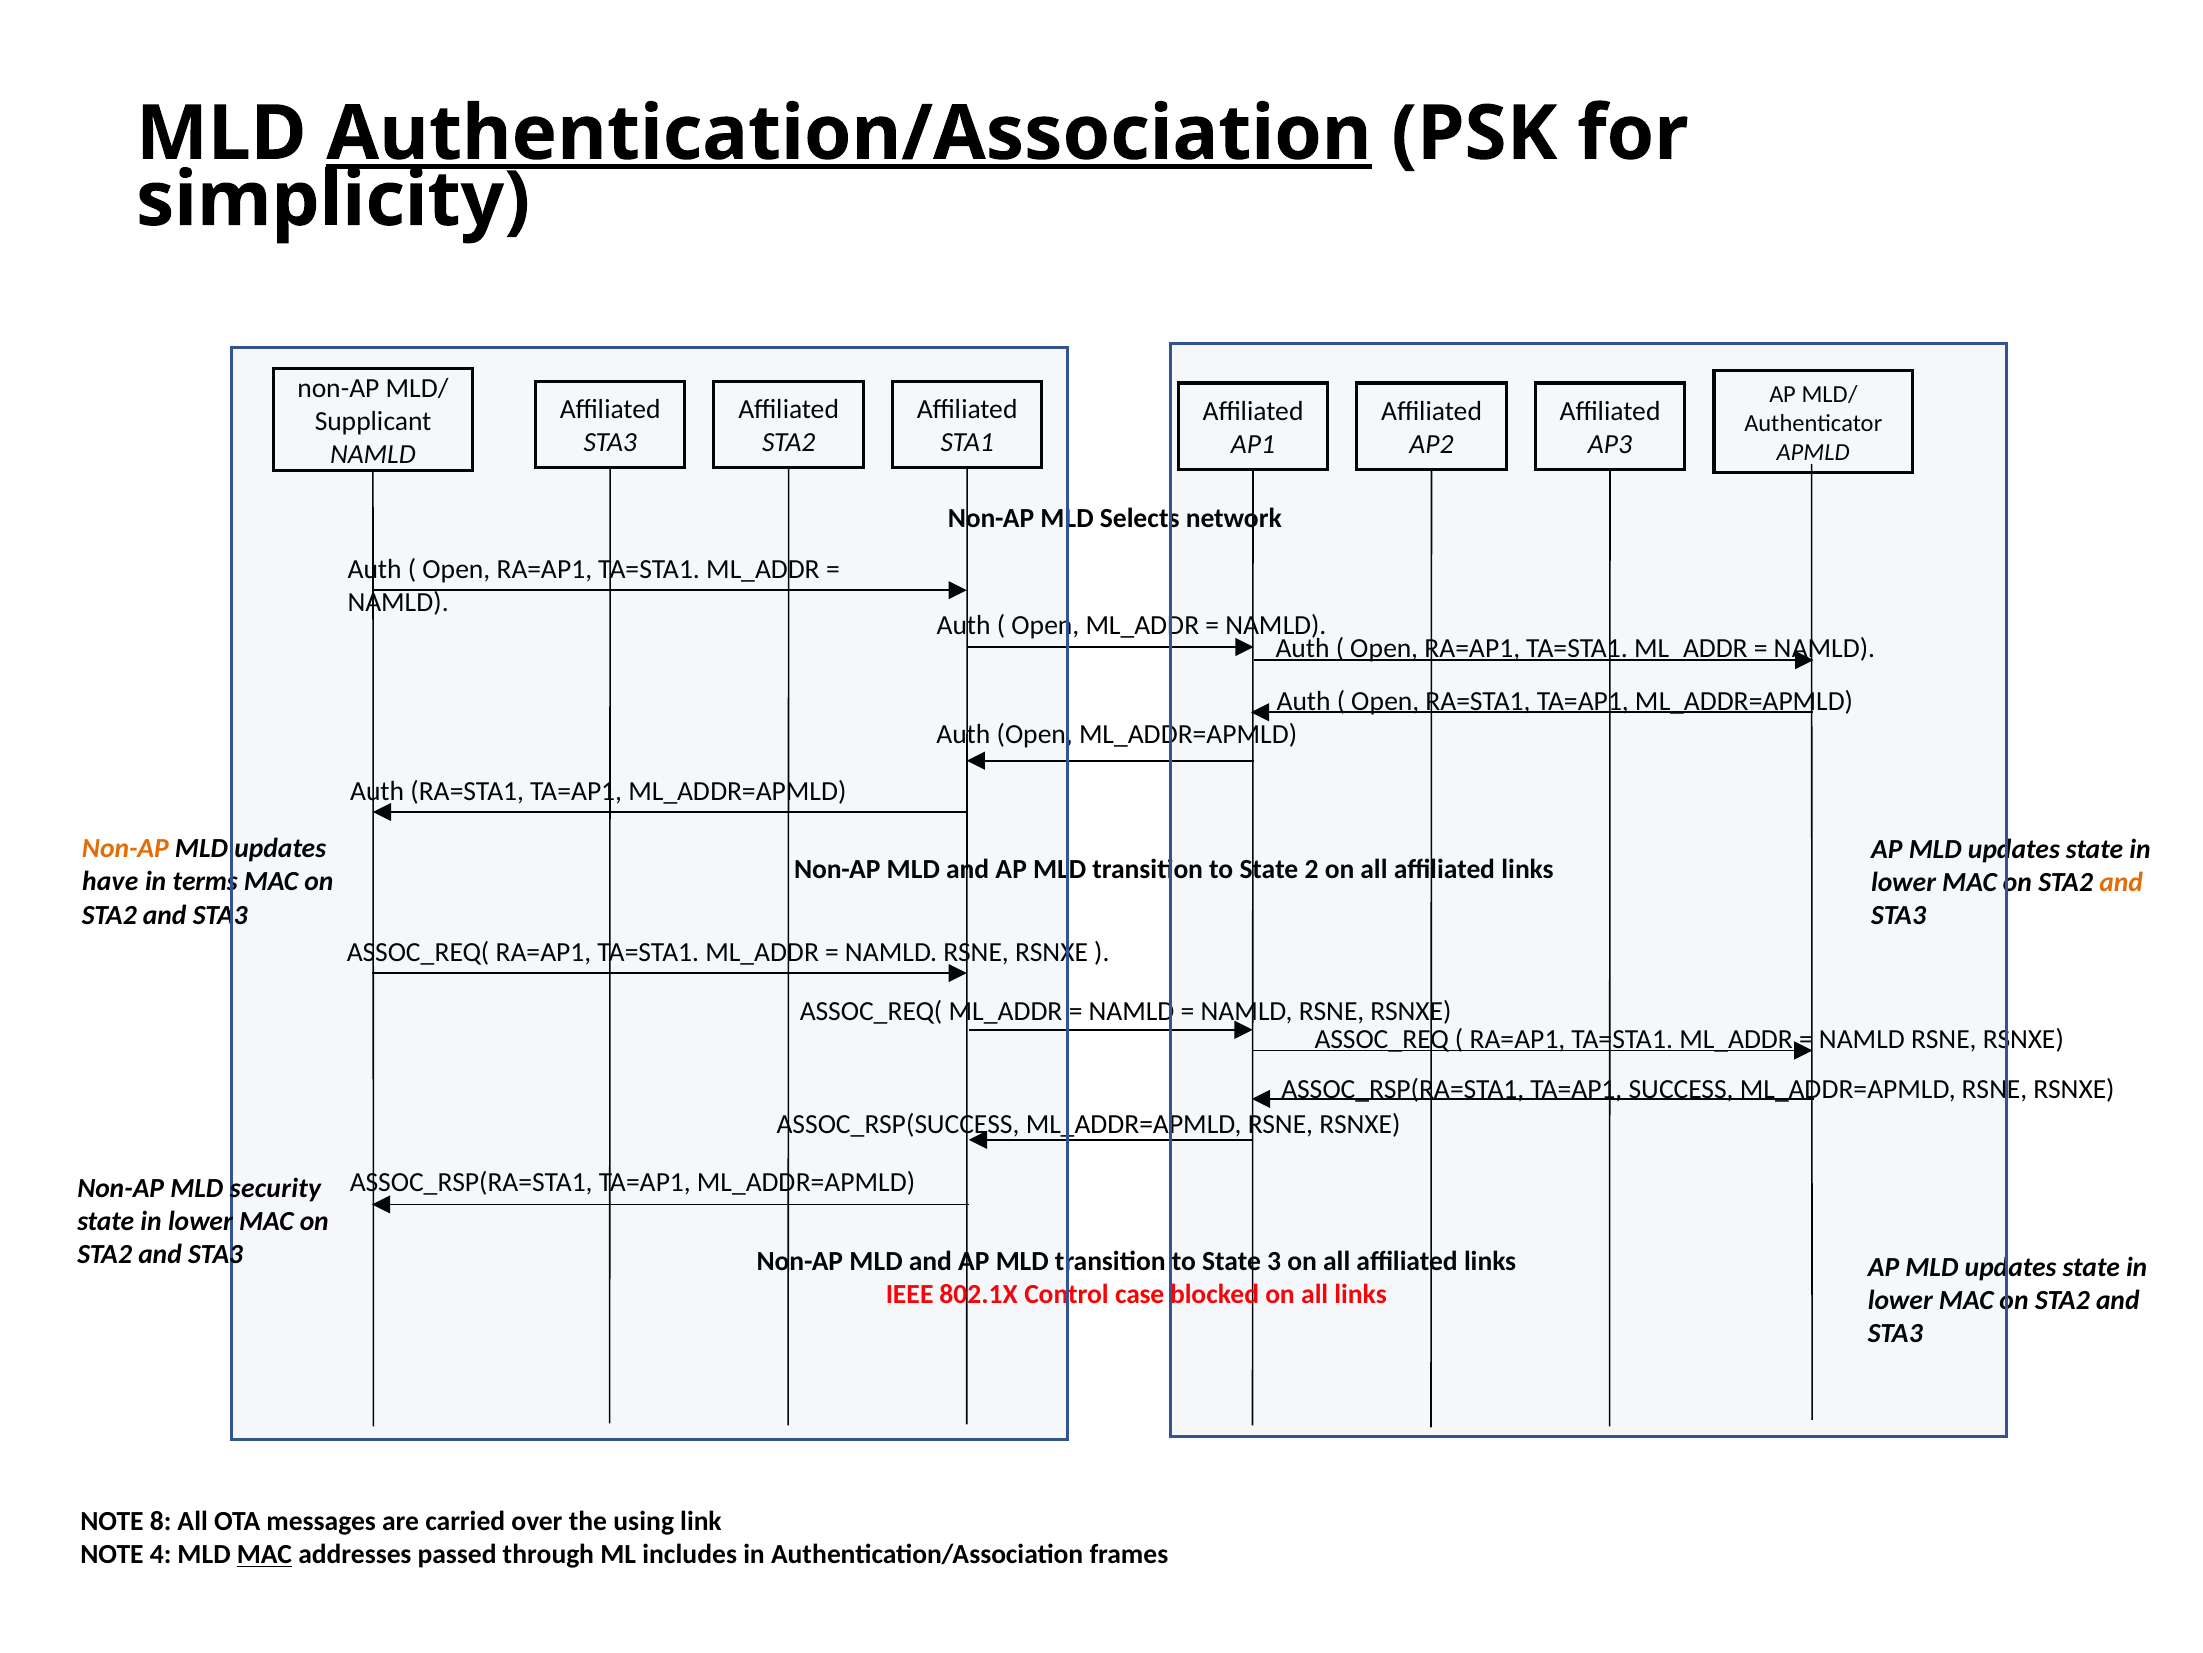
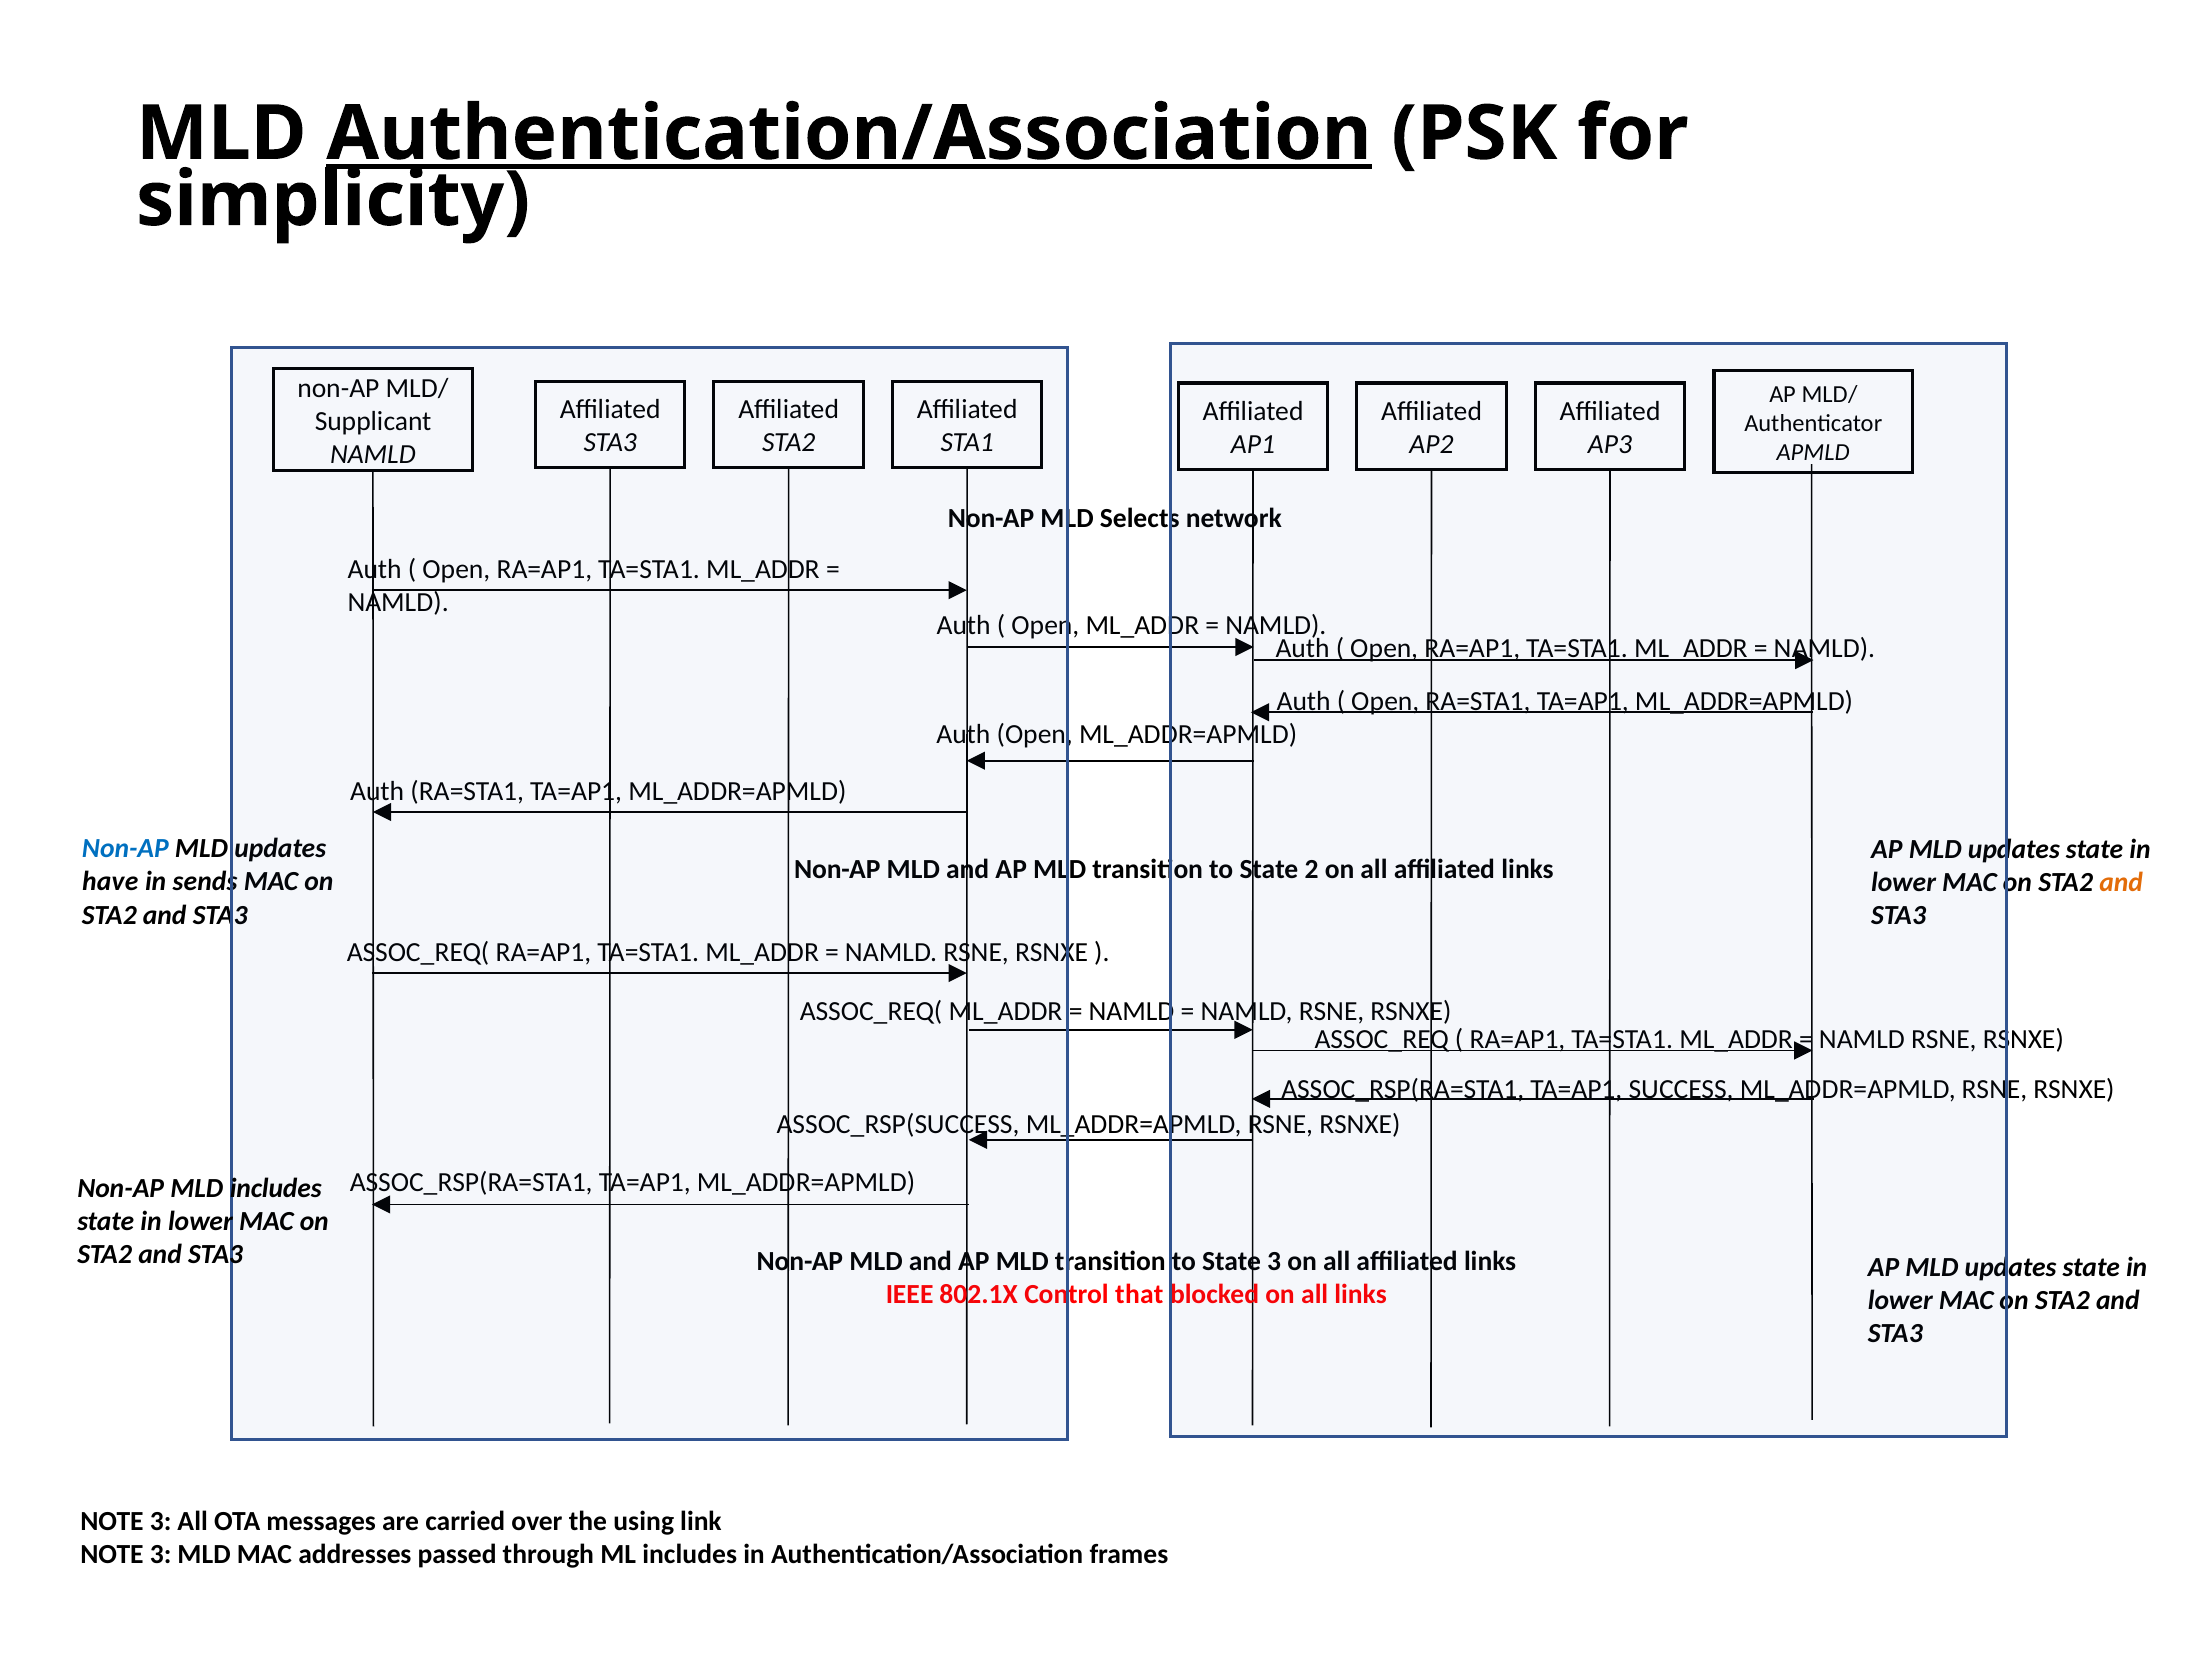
Non-AP colour: orange -> blue (125, 848)
terms: terms -> sends (205, 881)
MLD security: security -> includes (276, 1188)
case: case -> that (1139, 1294)
8: 8 -> 3 (161, 1521)
4: 4 -> 3 (161, 1554)
MAC underline: present -> none (265, 1554)
